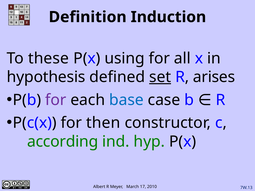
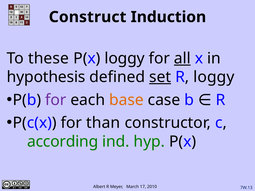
Definition: Definition -> Construct (88, 17)
P(x using: using -> loggy (125, 58)
all underline: none -> present (182, 58)
R arises: arises -> loggy (214, 77)
base colour: blue -> orange (126, 100)
then: then -> than (103, 123)
